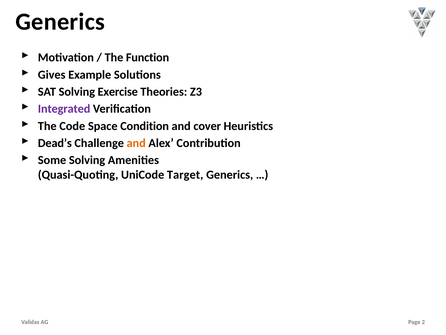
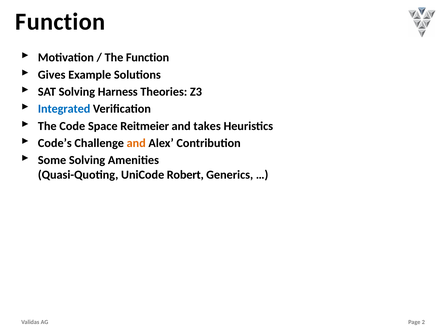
Generics: Generics -> Function (60, 22)
Exercise: Exercise -> Harness (118, 92)
Integrated colour: purple -> blue (64, 109)
Condition: Condition -> Reitmeier (145, 126)
cover: cover -> takes (207, 126)
Dead’s: Dead’s -> Code’s (55, 143)
Target: Target -> Robert (185, 175)
